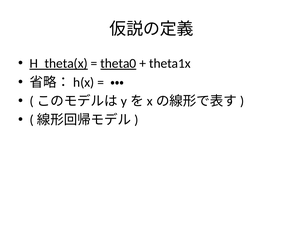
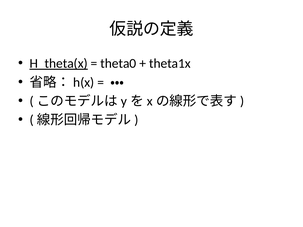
theta0 underline: present -> none (118, 64)
